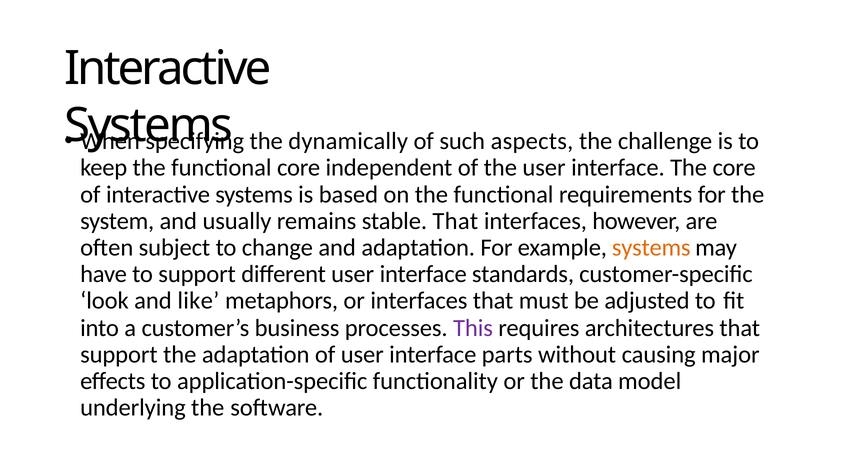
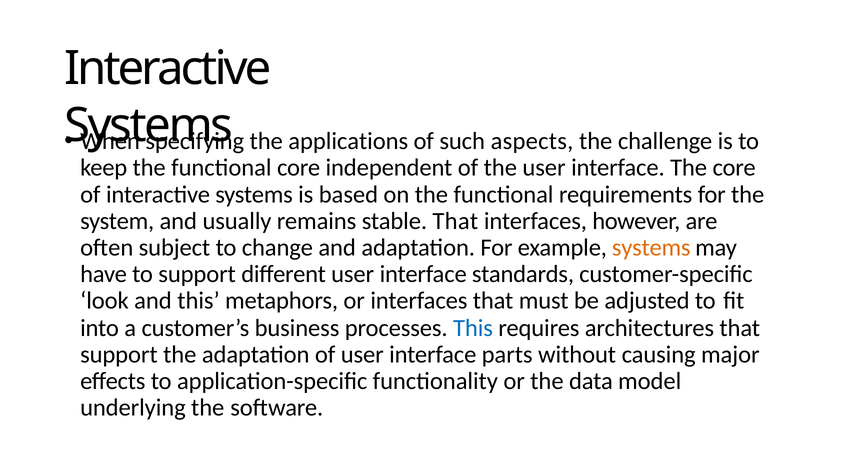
dynamically: dynamically -> applications (348, 141)
and like: like -> this (199, 301)
This colour: purple -> blue (473, 328)
